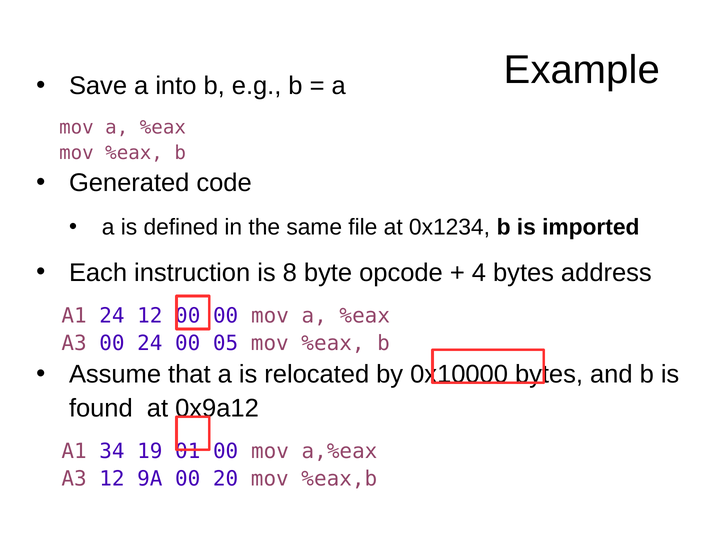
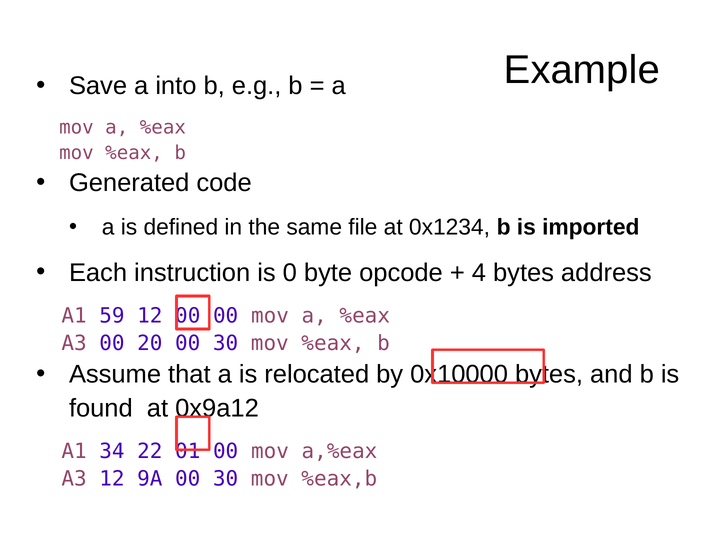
8: 8 -> 0 (290, 273)
A1 24: 24 -> 59 (112, 316)
00 24: 24 -> 20 (150, 343)
05: 05 -> 30 (226, 343)
19: 19 -> 22 (150, 451)
9A 00 20: 20 -> 30 (226, 479)
